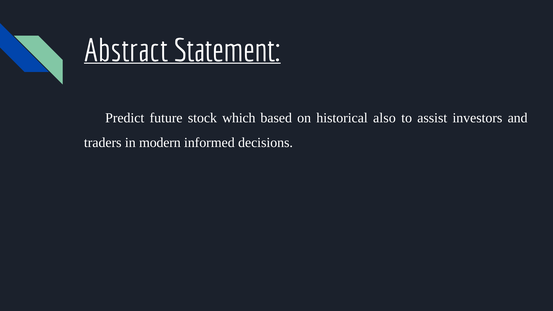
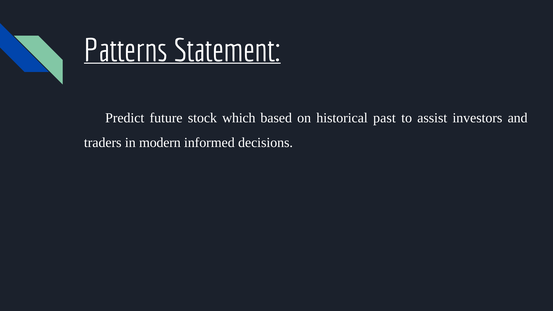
Abstract: Abstract -> Patterns (126, 51)
also: also -> past (384, 118)
